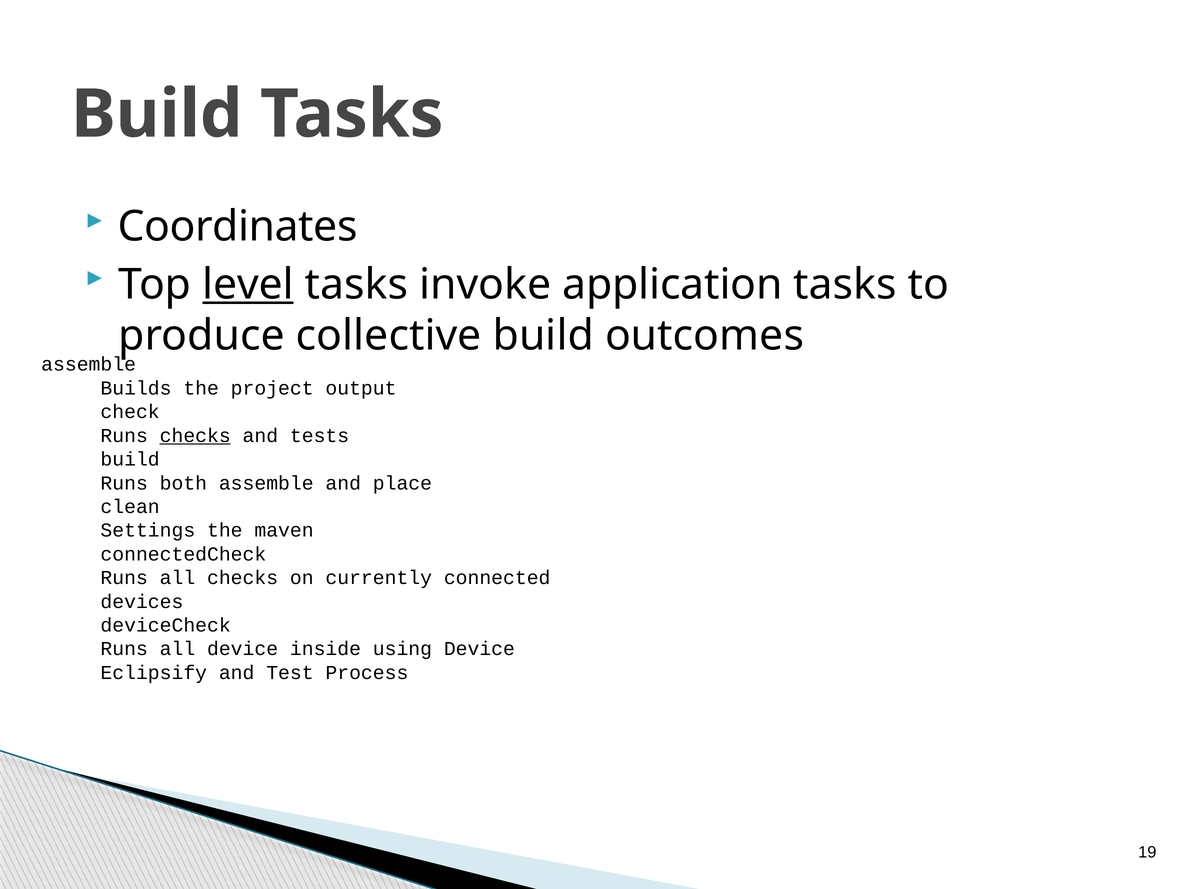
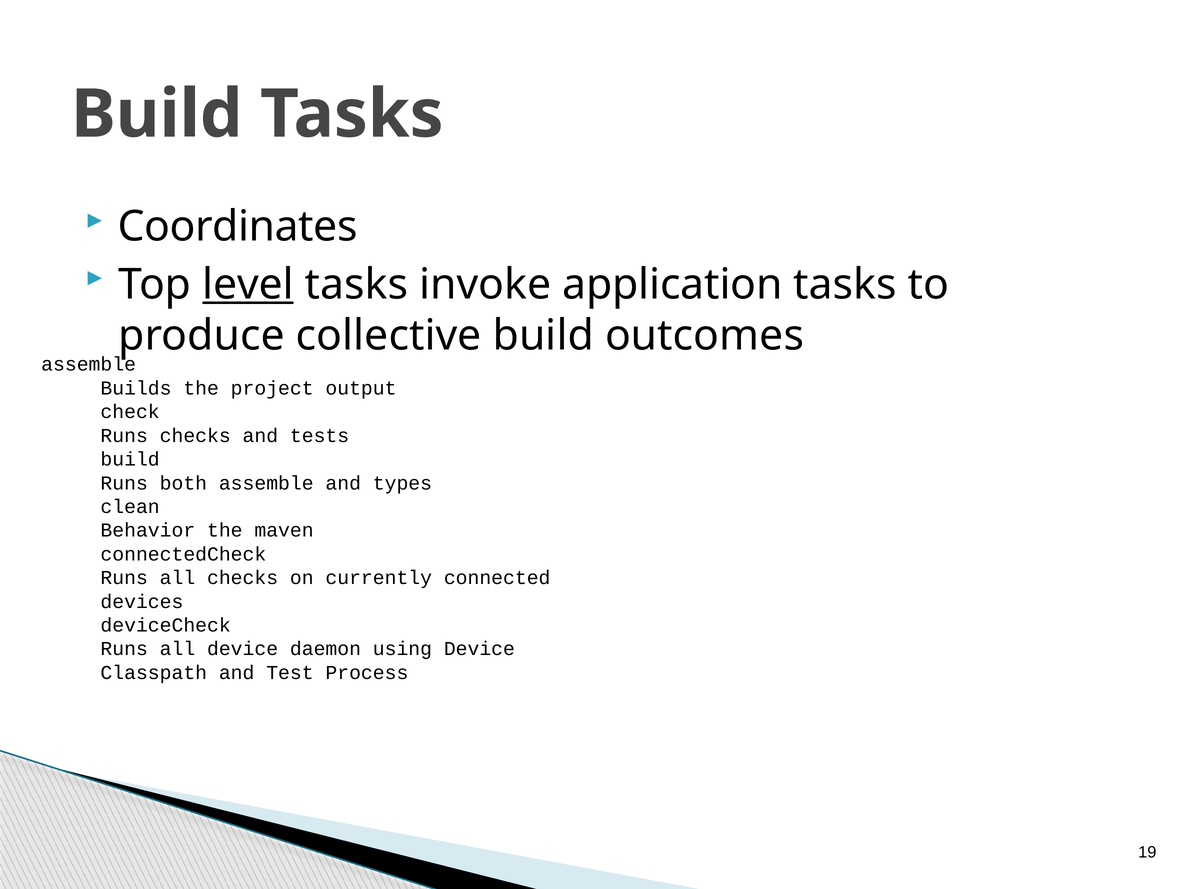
checks underline: present -> none (195, 435)
place: place -> types (402, 483)
Settings: Settings -> Behavior (148, 530)
inside: inside -> daemon (325, 649)
Eclipsify: Eclipsify -> Classpath (154, 672)
